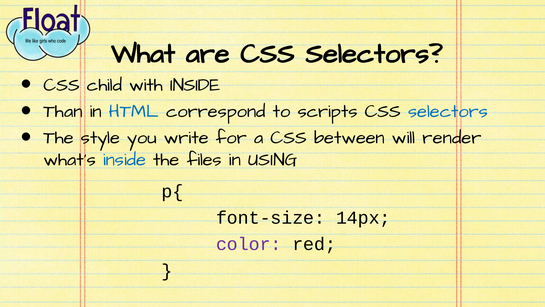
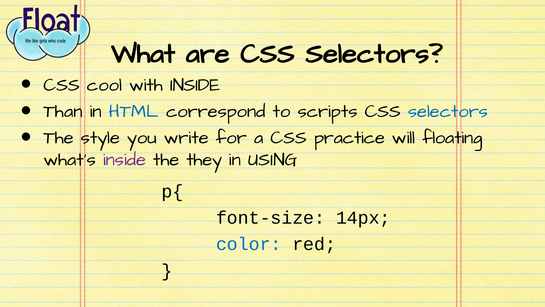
child: child -> cool (104, 85)
between: between -> practice (349, 137)
render: render -> floating (452, 137)
inside colour: blue -> purple (125, 159)
files: files -> they (204, 159)
color colour: purple -> blue (249, 244)
